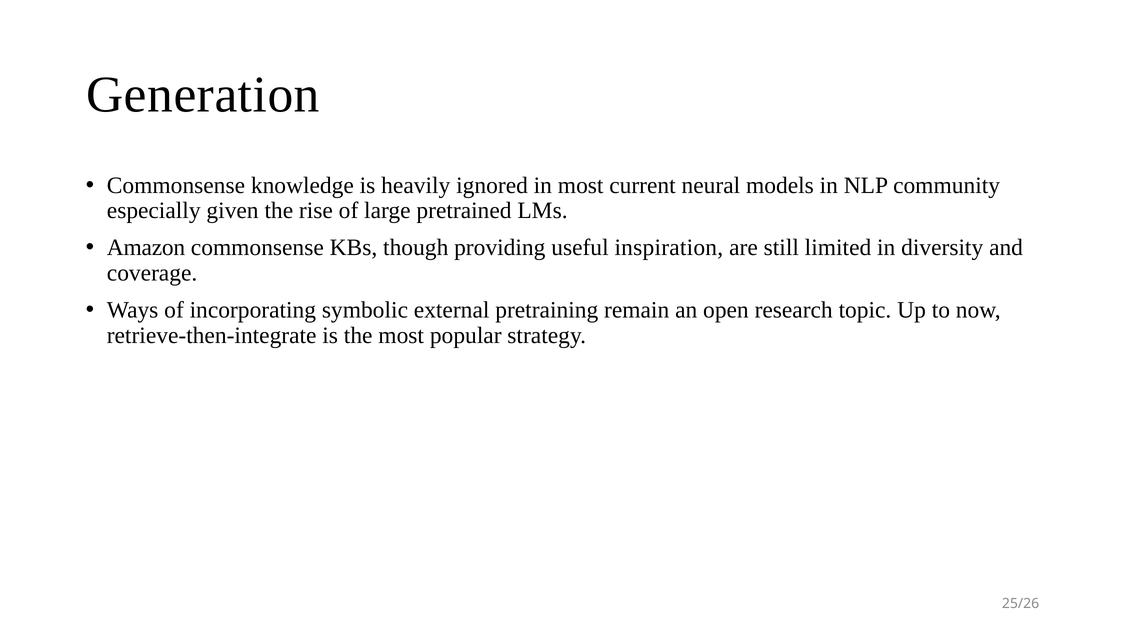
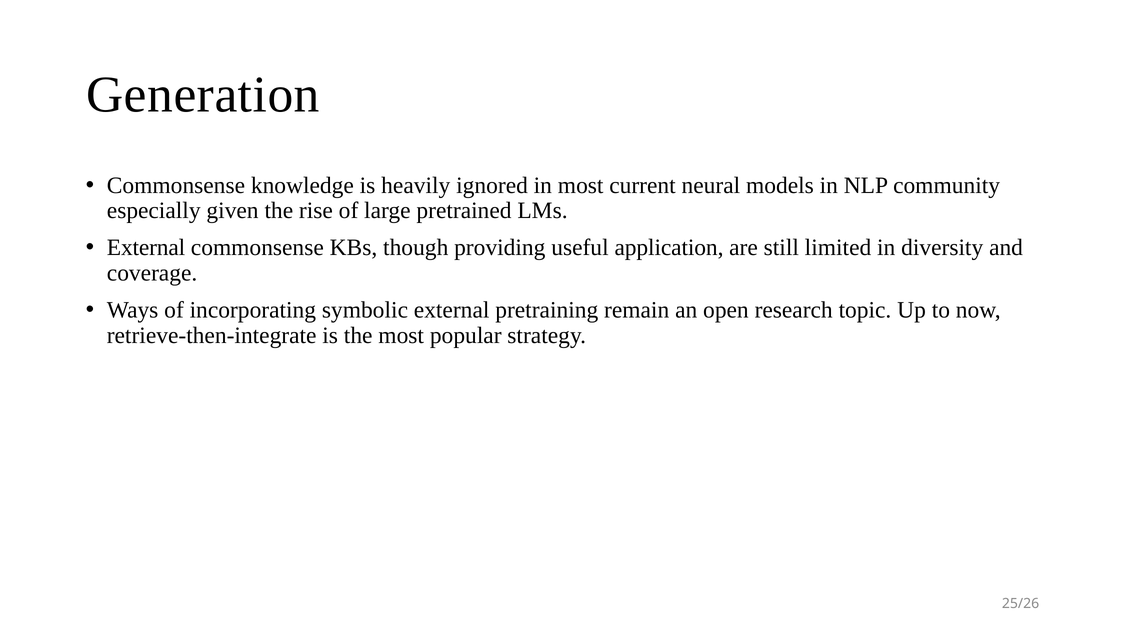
Amazon: Amazon -> External (146, 248)
inspiration: inspiration -> application (669, 248)
